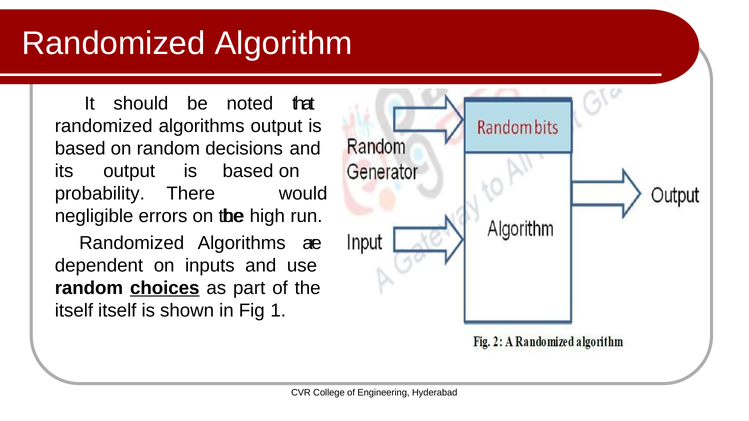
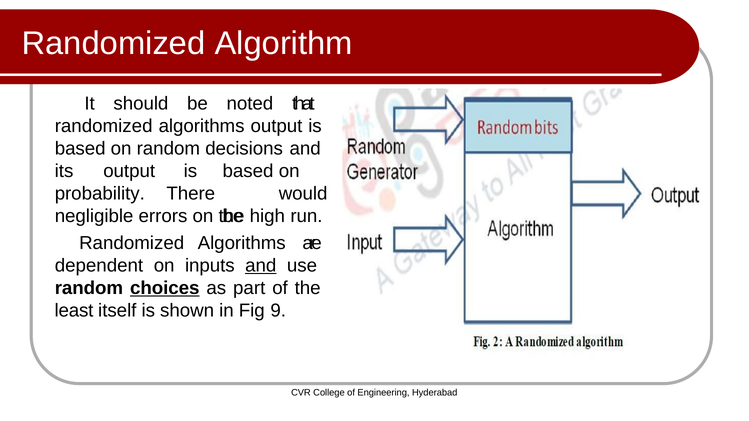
and underline: none -> present (261, 266)
itself: itself -> least (74, 311)
1: 1 -> 9 (278, 311)
